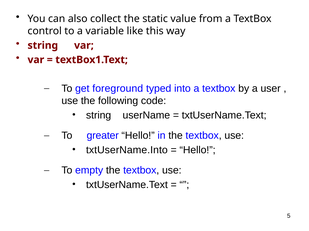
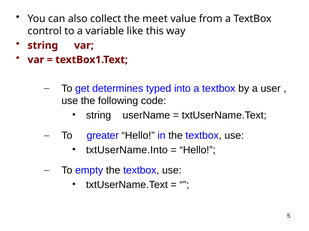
static: static -> meet (155, 19)
foreground: foreground -> determines (118, 89)
